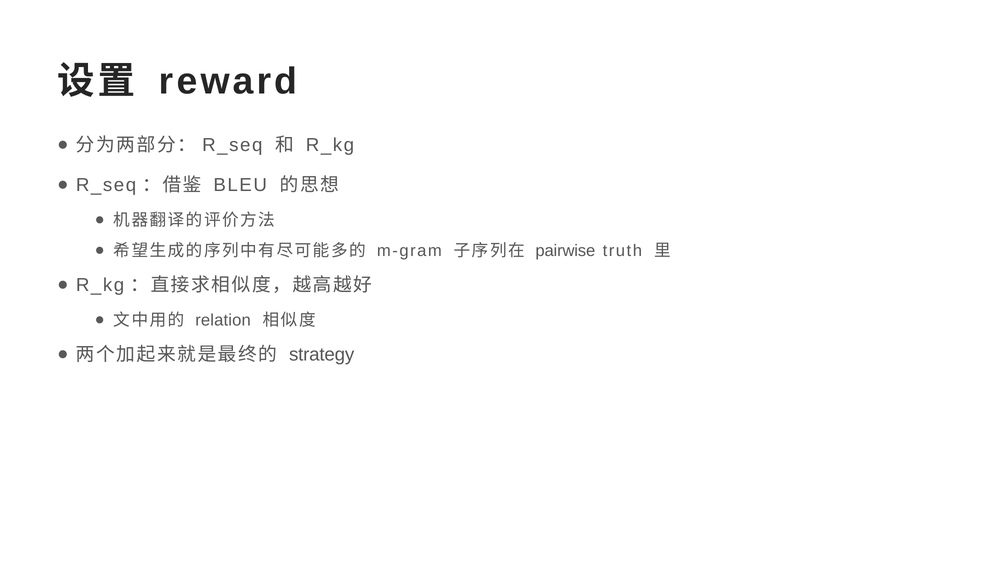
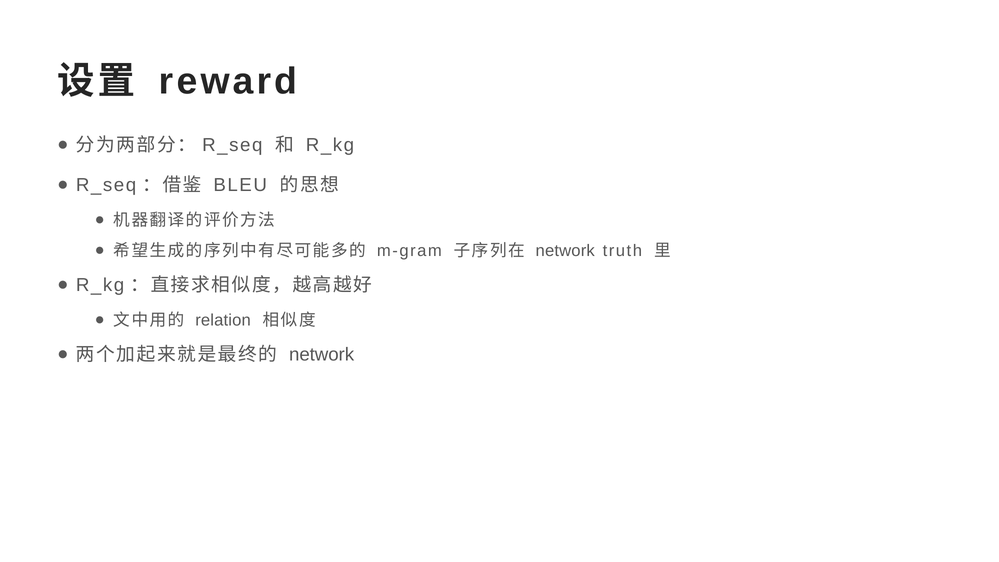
pairwise: pairwise -> network (565, 251)
strategy: strategy -> network (322, 355)
